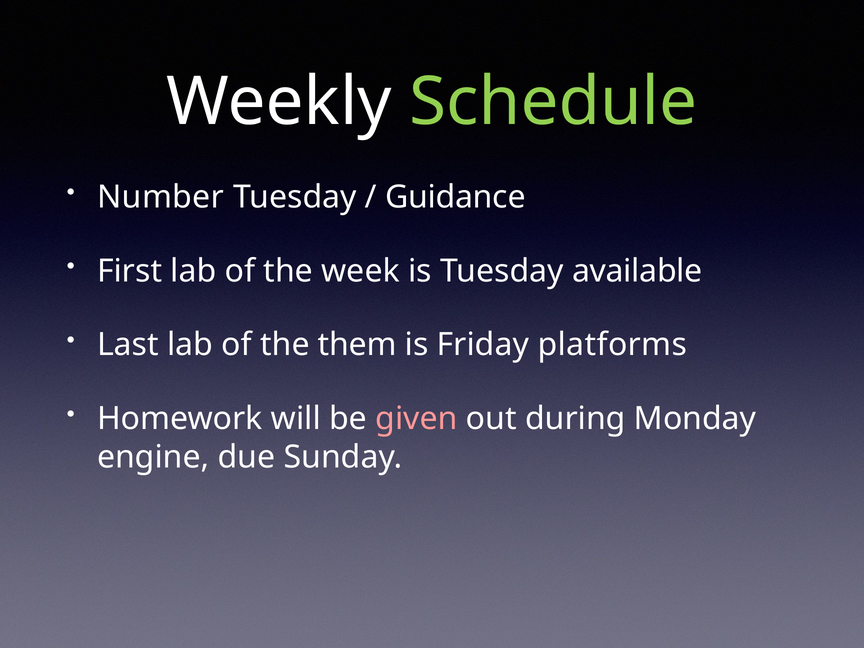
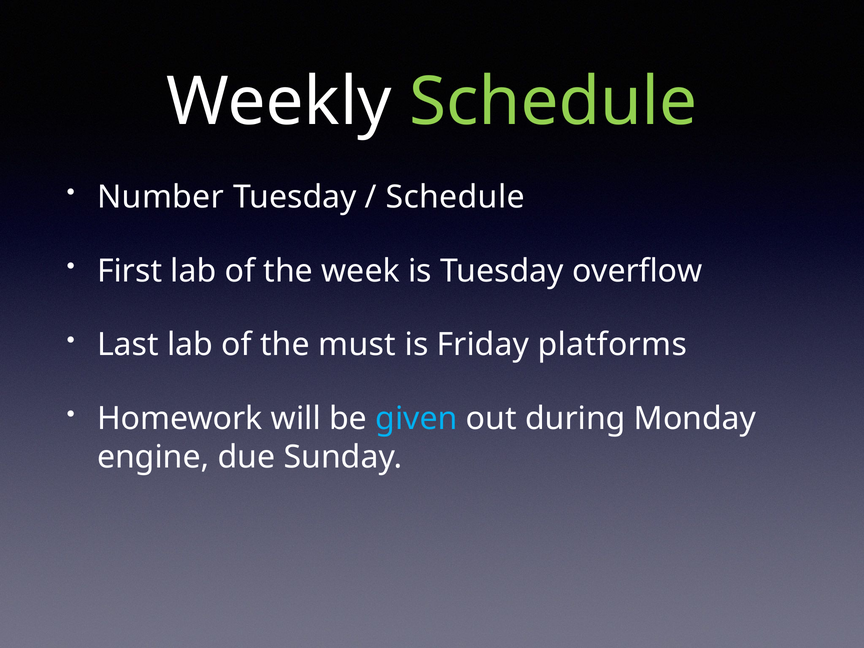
Guidance: Guidance -> Schedule (455, 197)
available: available -> overflow (637, 271)
them: them -> must (357, 345)
given colour: pink -> light blue (417, 419)
